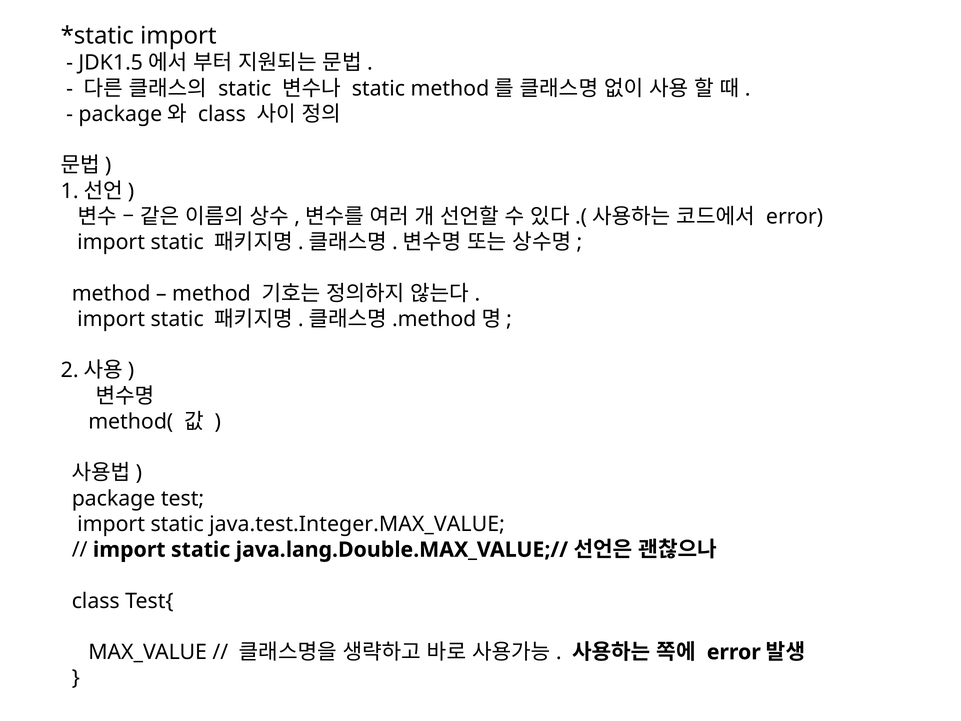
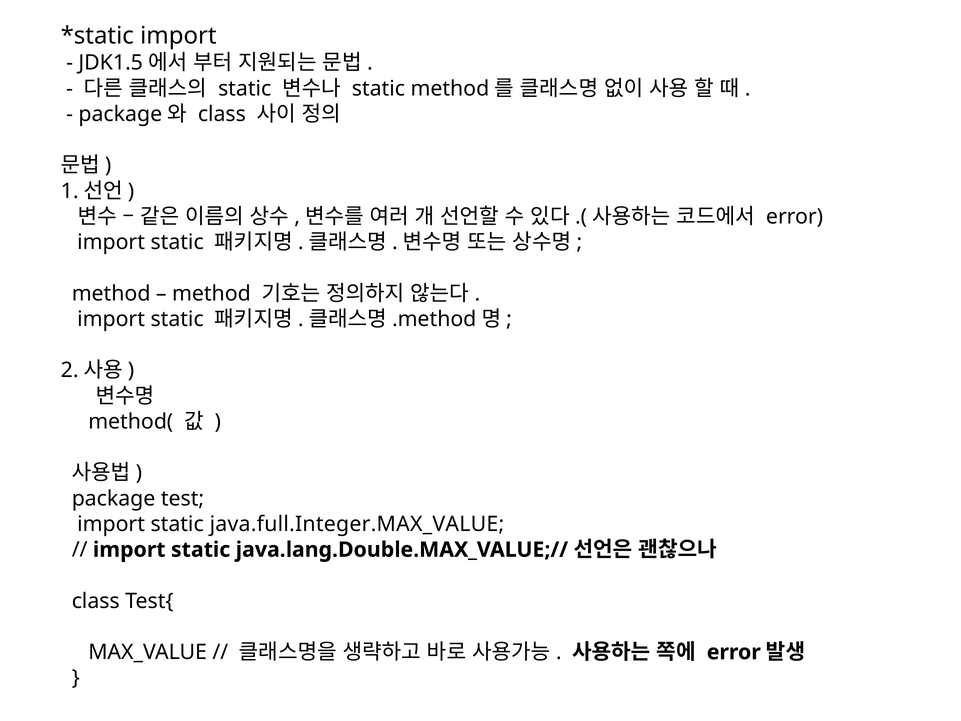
java.test.Integer.MAX_VALUE: java.test.Integer.MAX_VALUE -> java.full.Integer.MAX_VALUE (357, 524)
